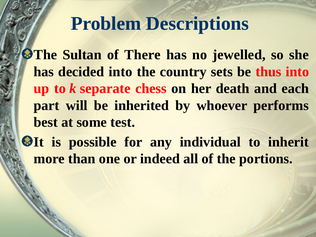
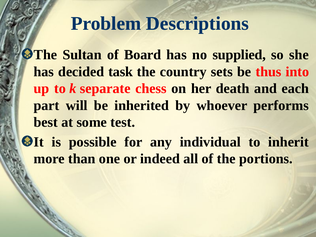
There: There -> Board (143, 55)
jewelled: jewelled -> supplied (239, 55)
decided into: into -> task (121, 72)
